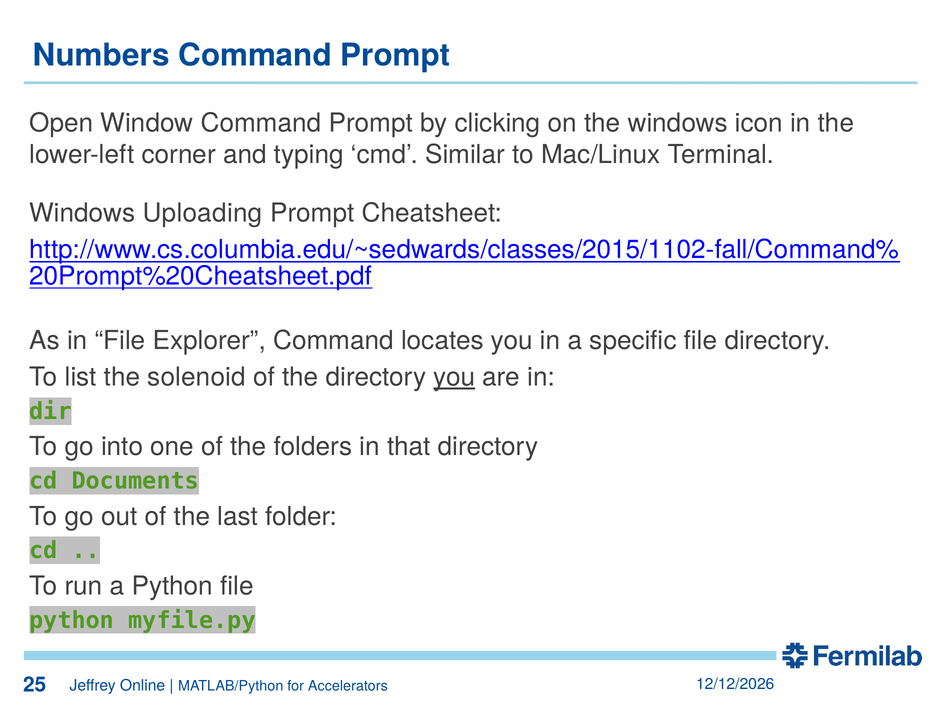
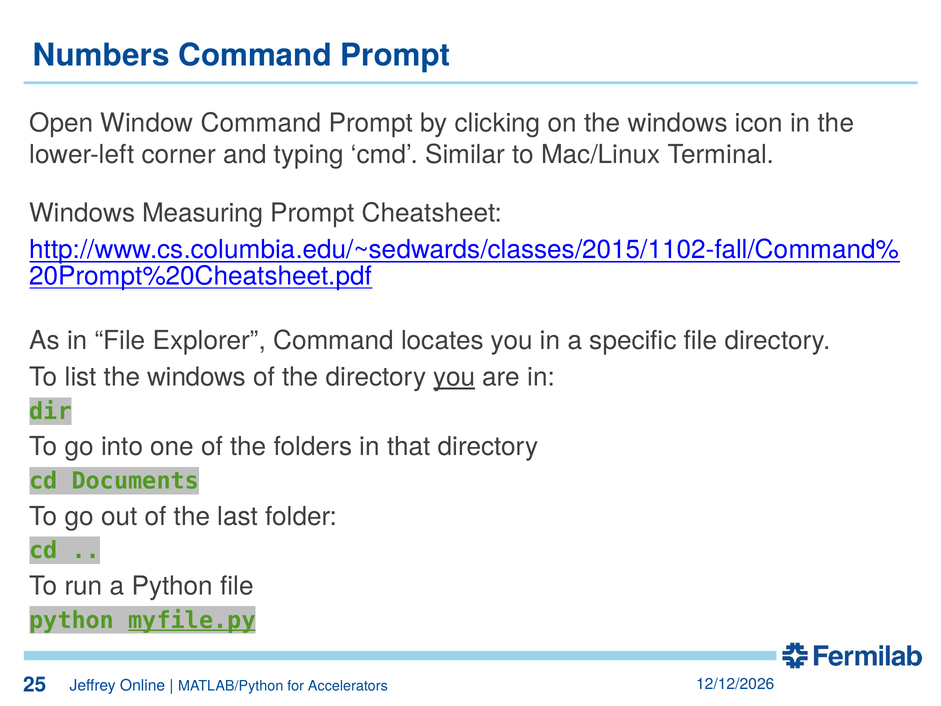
Uploading: Uploading -> Measuring (203, 213)
list the solenoid: solenoid -> windows (197, 377)
myfile.py underline: none -> present (192, 620)
